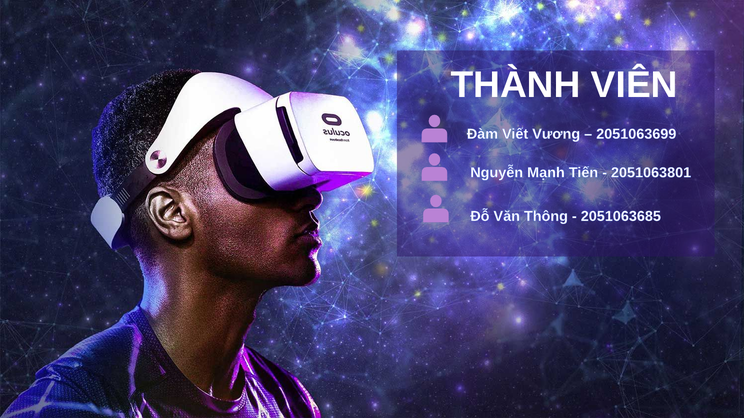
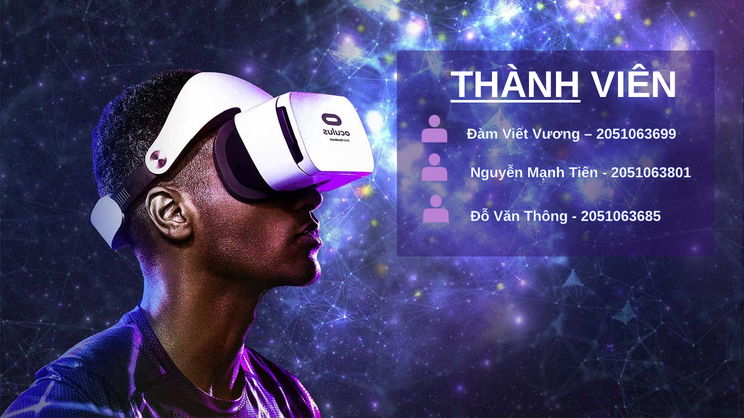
THÀNH underline: none -> present (516, 85)
